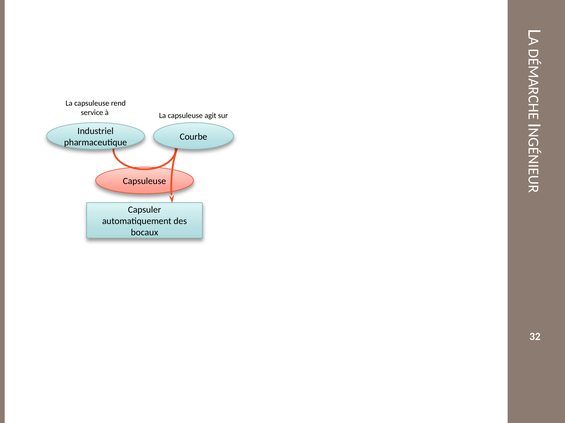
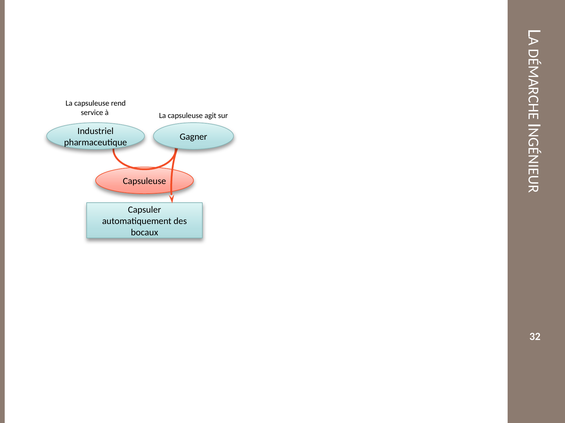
Courbe: Courbe -> Gagner (193, 137)
